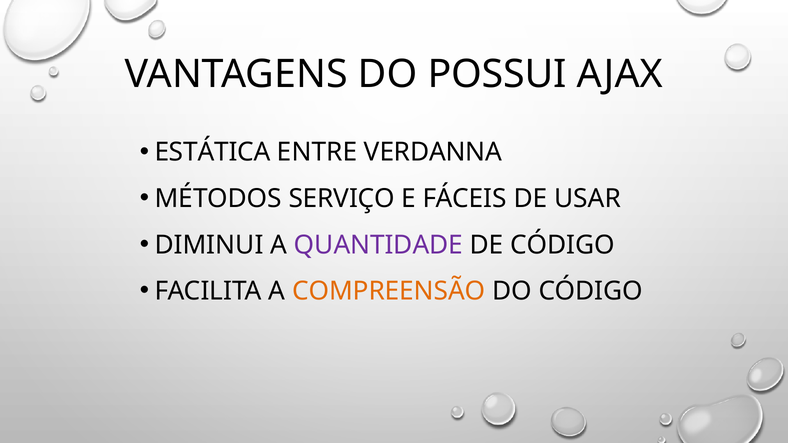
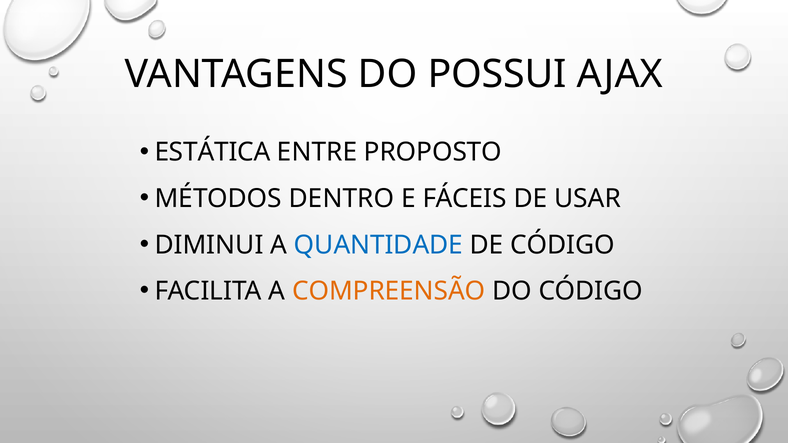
VERDANNA: VERDANNA -> PROPOSTO (433, 152)
SERVIÇO: SERVIÇO -> DENTRO (342, 199)
QUANTIDADE colour: purple -> blue (378, 245)
